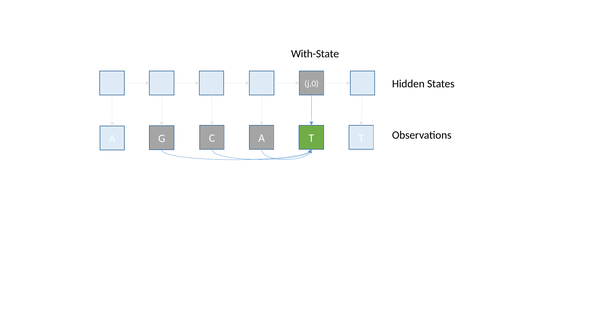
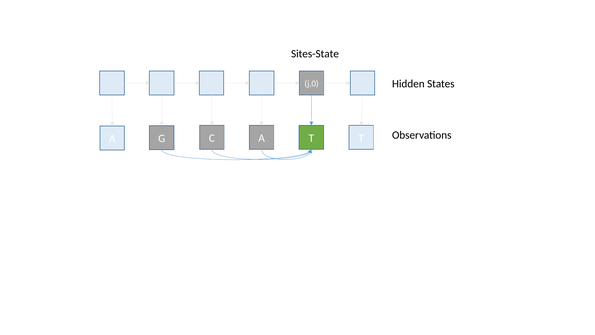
With-State: With-State -> Sites-State (315, 54)
